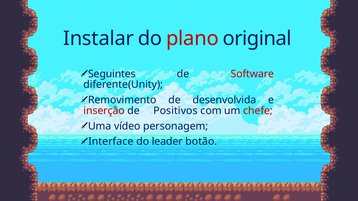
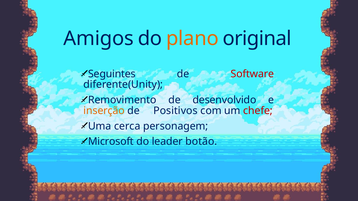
Instalar: Instalar -> Amigos (99, 39)
plano colour: red -> orange (192, 39)
desenvolvida: desenvolvida -> desenvolvido (224, 100)
inserção colour: red -> orange (104, 111)
vídeo: vídeo -> cerca (127, 126)
Interface: Interface -> Microsoft (111, 142)
